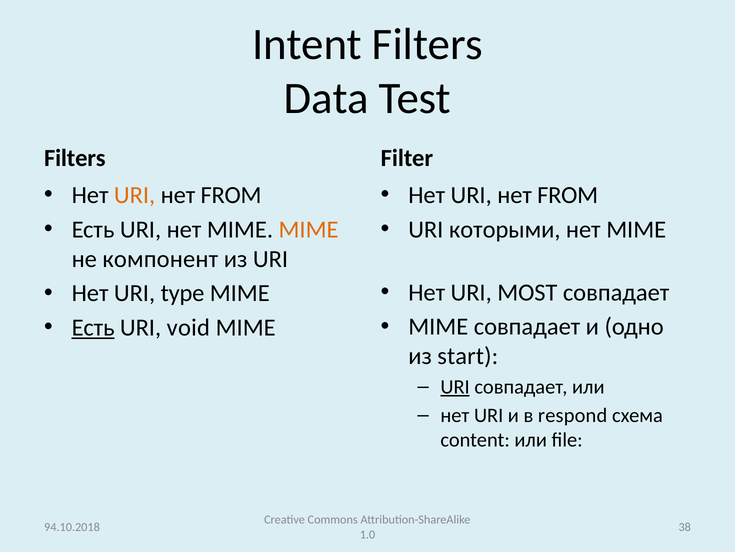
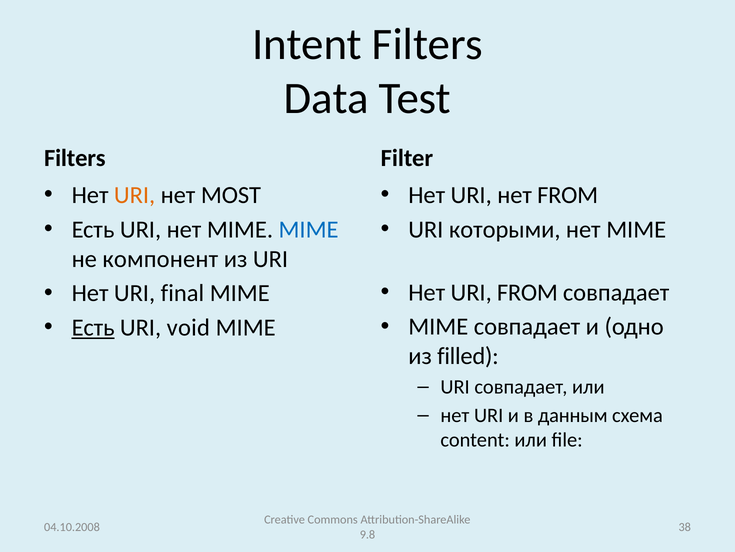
FROM: FROM -> MOST (231, 195)
MIME colour: orange -> blue (309, 229)
URI MOST: MOST -> FROM (527, 292)
type: type -> final (182, 293)
start: start -> filled (468, 356)
URI underline: present -> none (455, 387)
respond: respond -> данным (573, 415)
94.10.2018: 94.10.2018 -> 04.10.2008 (72, 526)
1.0: 1.0 -> 9.8 (367, 534)
